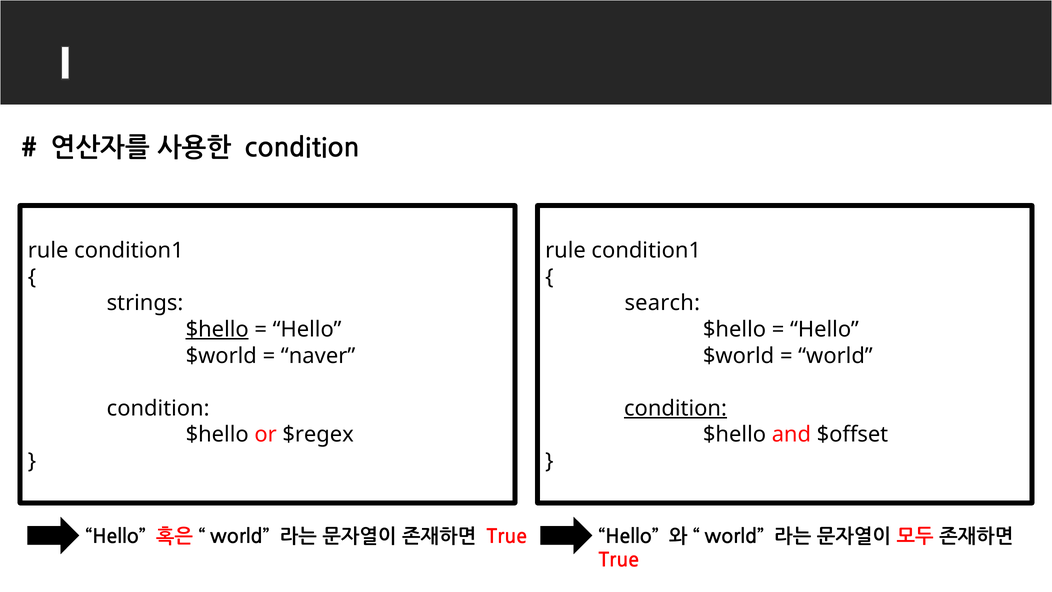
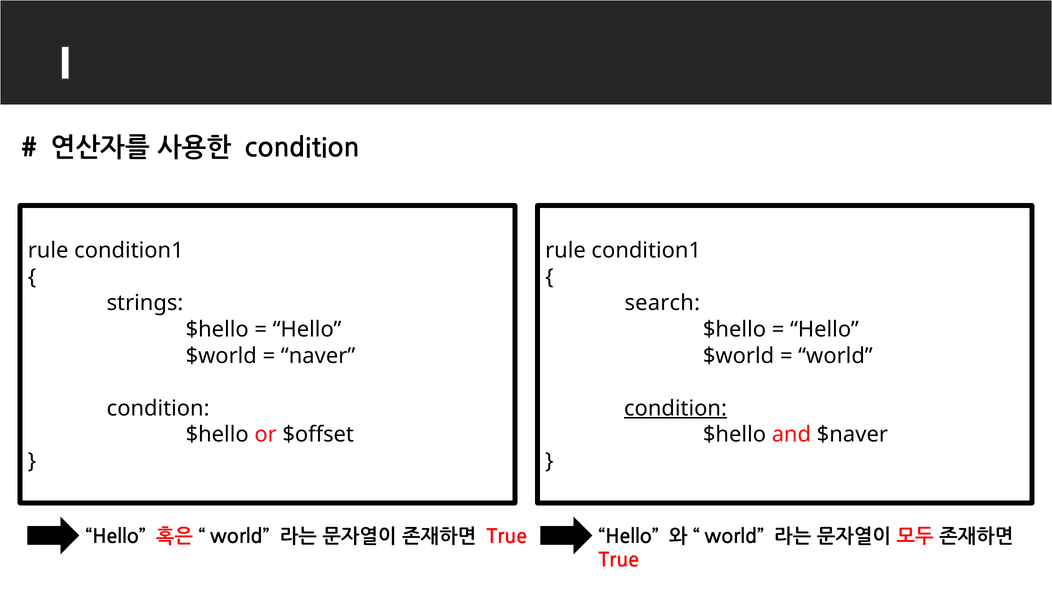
$hello underline: present -> none (217, 329)
$regex: $regex -> $offset (318, 435)
$offset: $offset -> $naver (852, 435)
